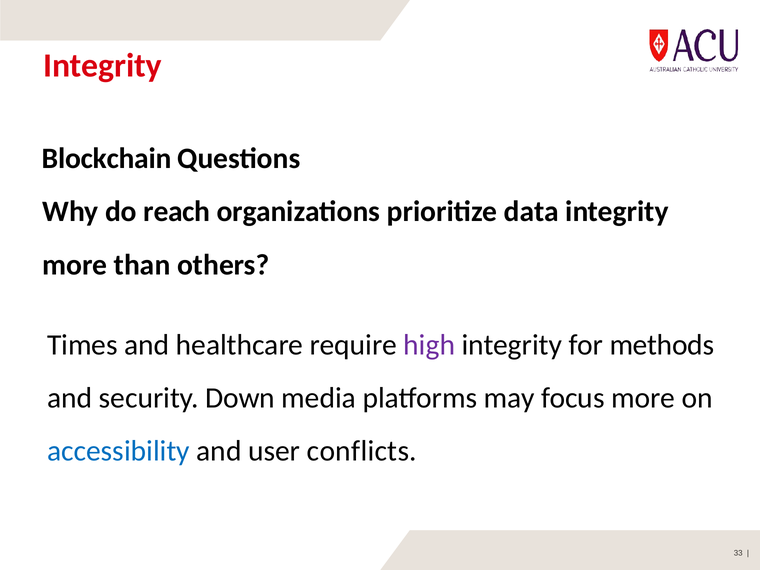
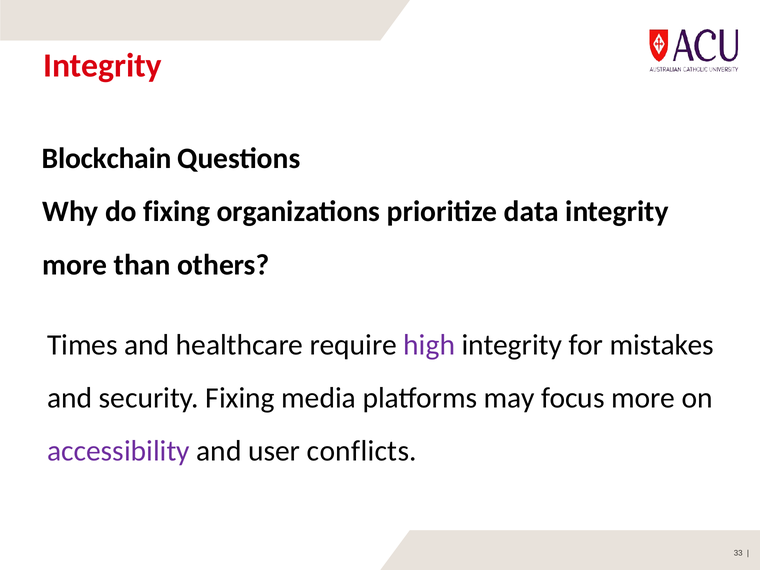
do reach: reach -> fixing (177, 212)
methods: methods -> mistakes (662, 345)
security Down: Down -> Fixing (240, 398)
accessibility colour: blue -> purple (118, 451)
